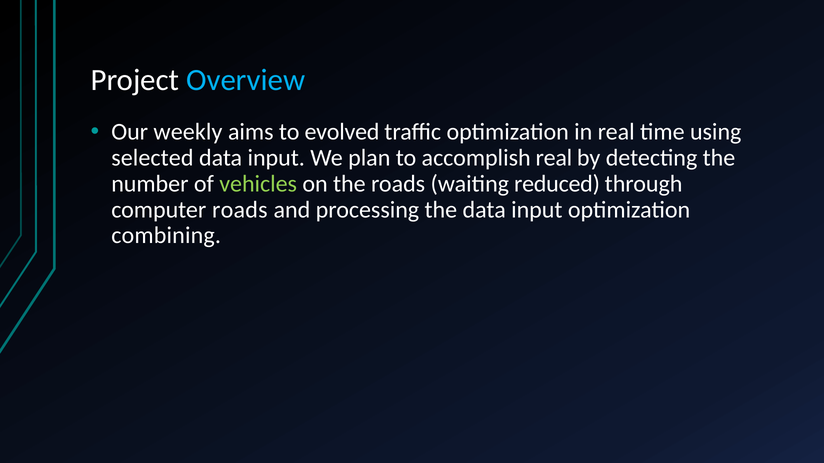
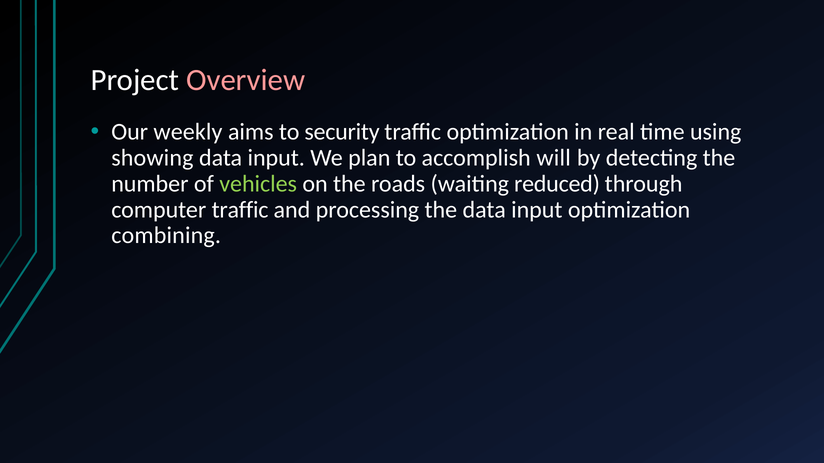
Overview colour: light blue -> pink (246, 80)
evolved: evolved -> security (342, 132)
selected: selected -> showing (152, 158)
accomplish real: real -> will (554, 158)
computer roads: roads -> traffic (240, 210)
